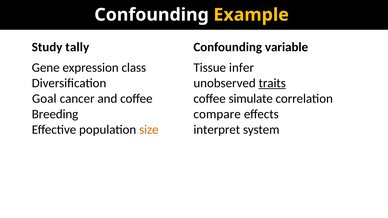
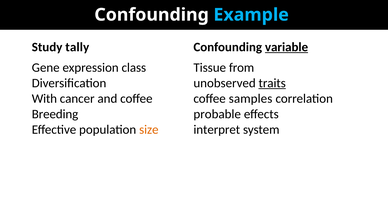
Example colour: yellow -> light blue (251, 15)
variable underline: none -> present (287, 47)
infer: infer -> from (242, 68)
Goal: Goal -> With (44, 99)
simulate: simulate -> samples (251, 99)
compare: compare -> probable (217, 114)
